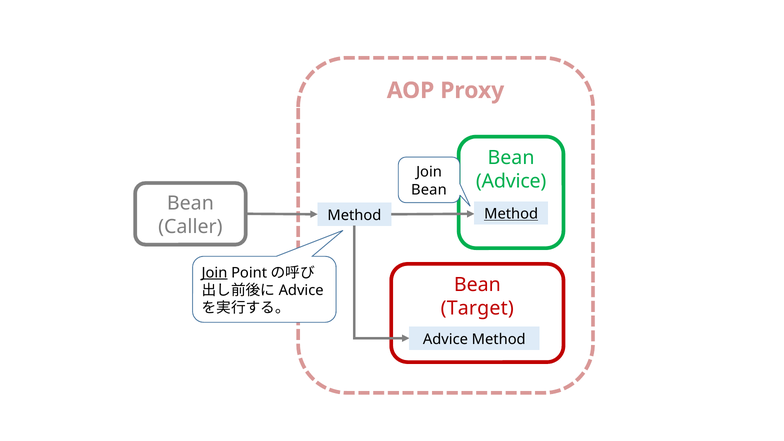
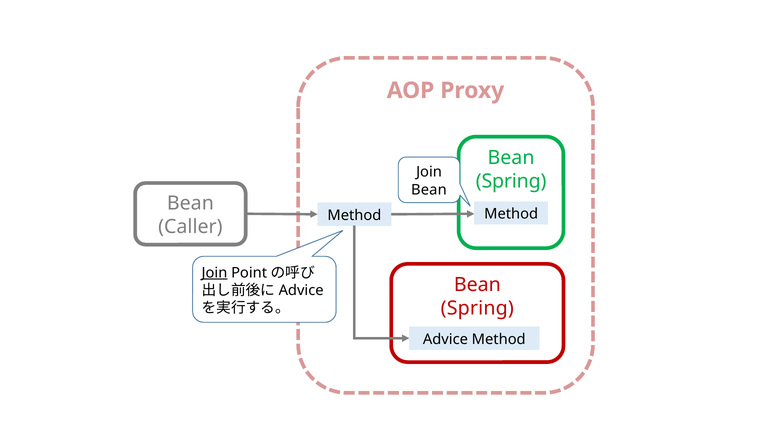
Advice: Advice -> Spring (511, 181)
Method underline: present -> none (511, 214)
Target: Target -> Spring (477, 308)
